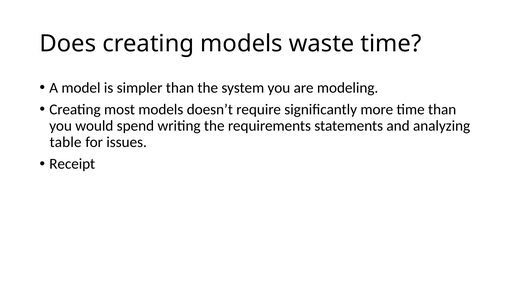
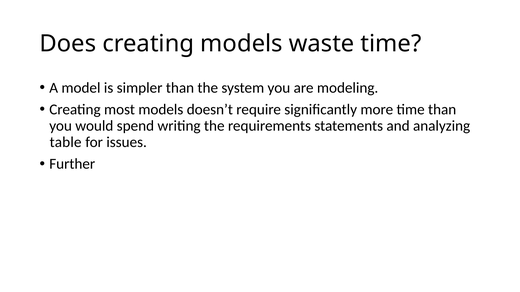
Receipt: Receipt -> Further (72, 164)
